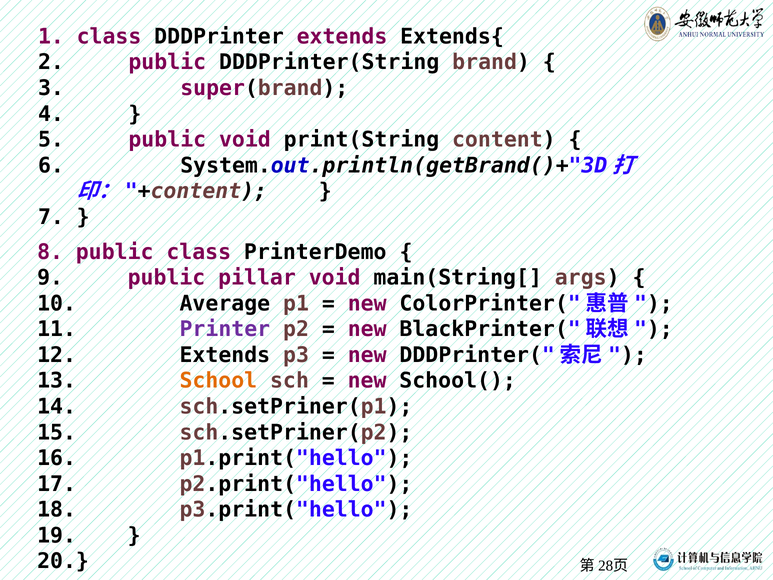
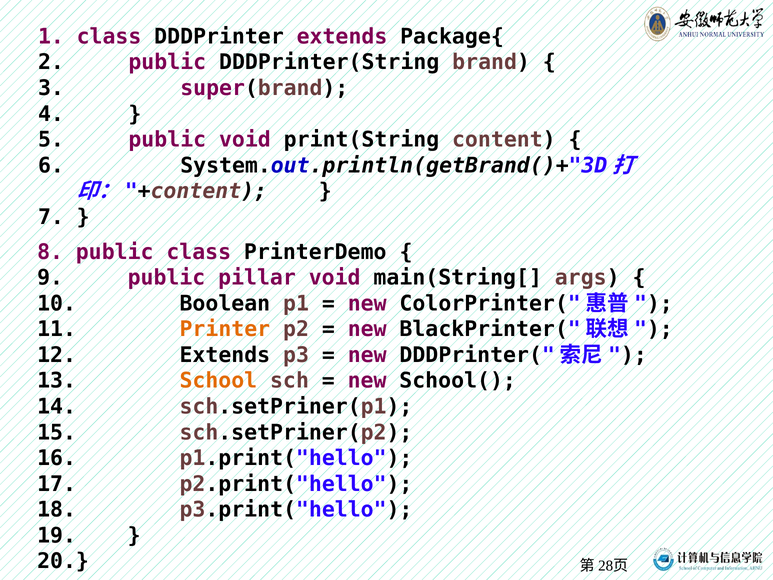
Extends{: Extends{ -> Package{ (452, 37)
Average: Average -> Boolean (225, 303)
Printer colour: purple -> orange (225, 329)
